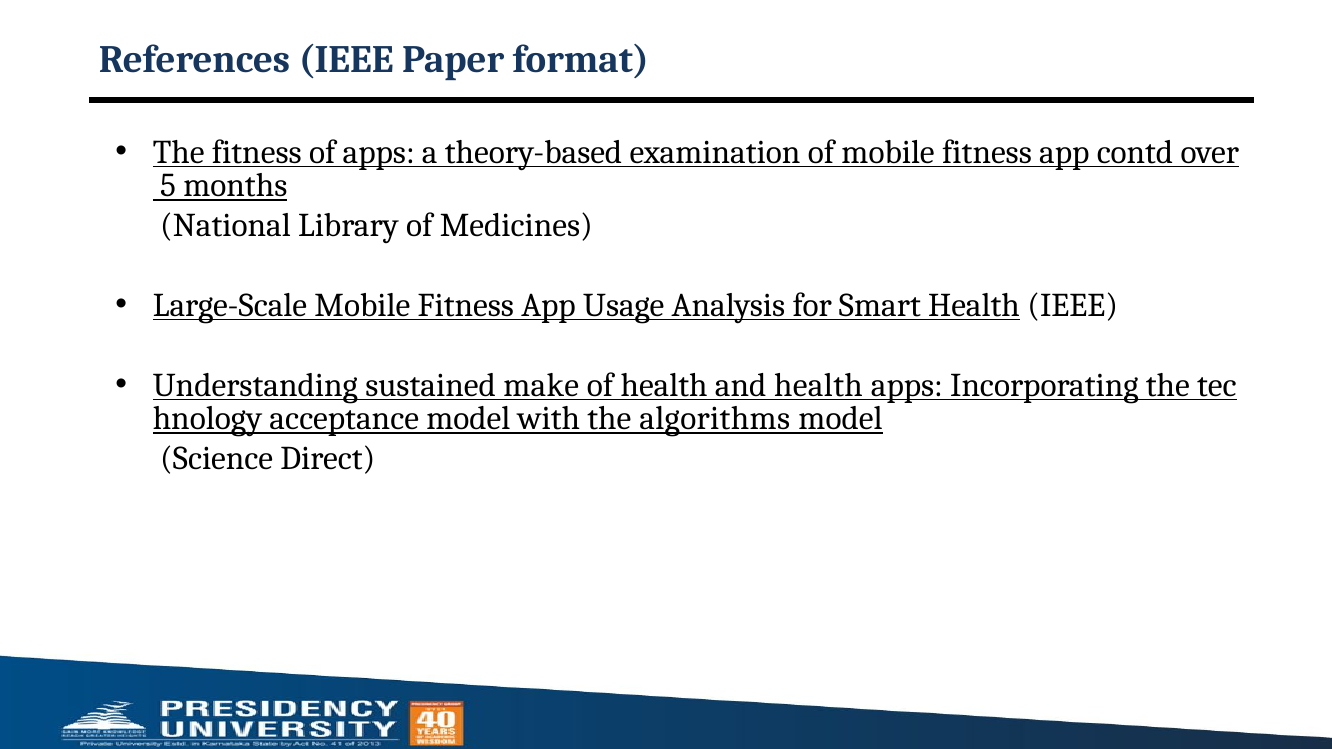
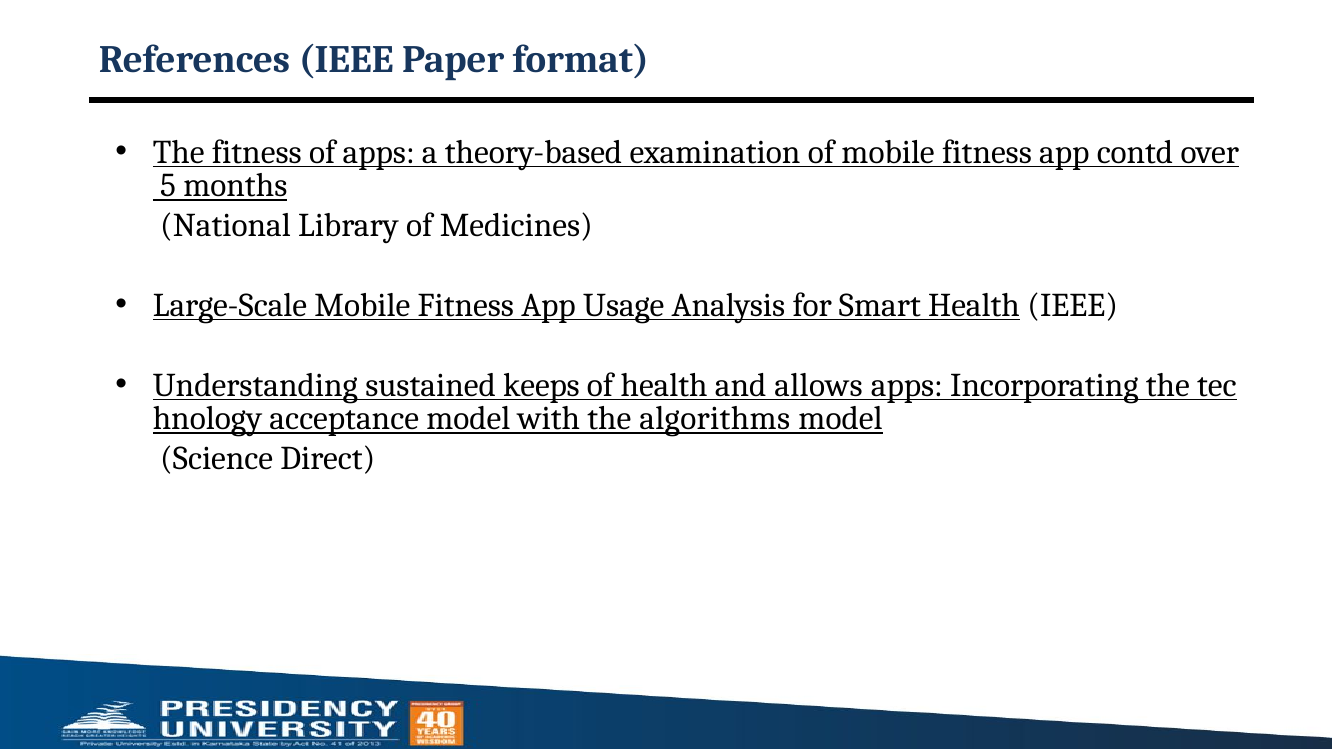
make: make -> keeps (541, 385)
and health: health -> allows (819, 385)
